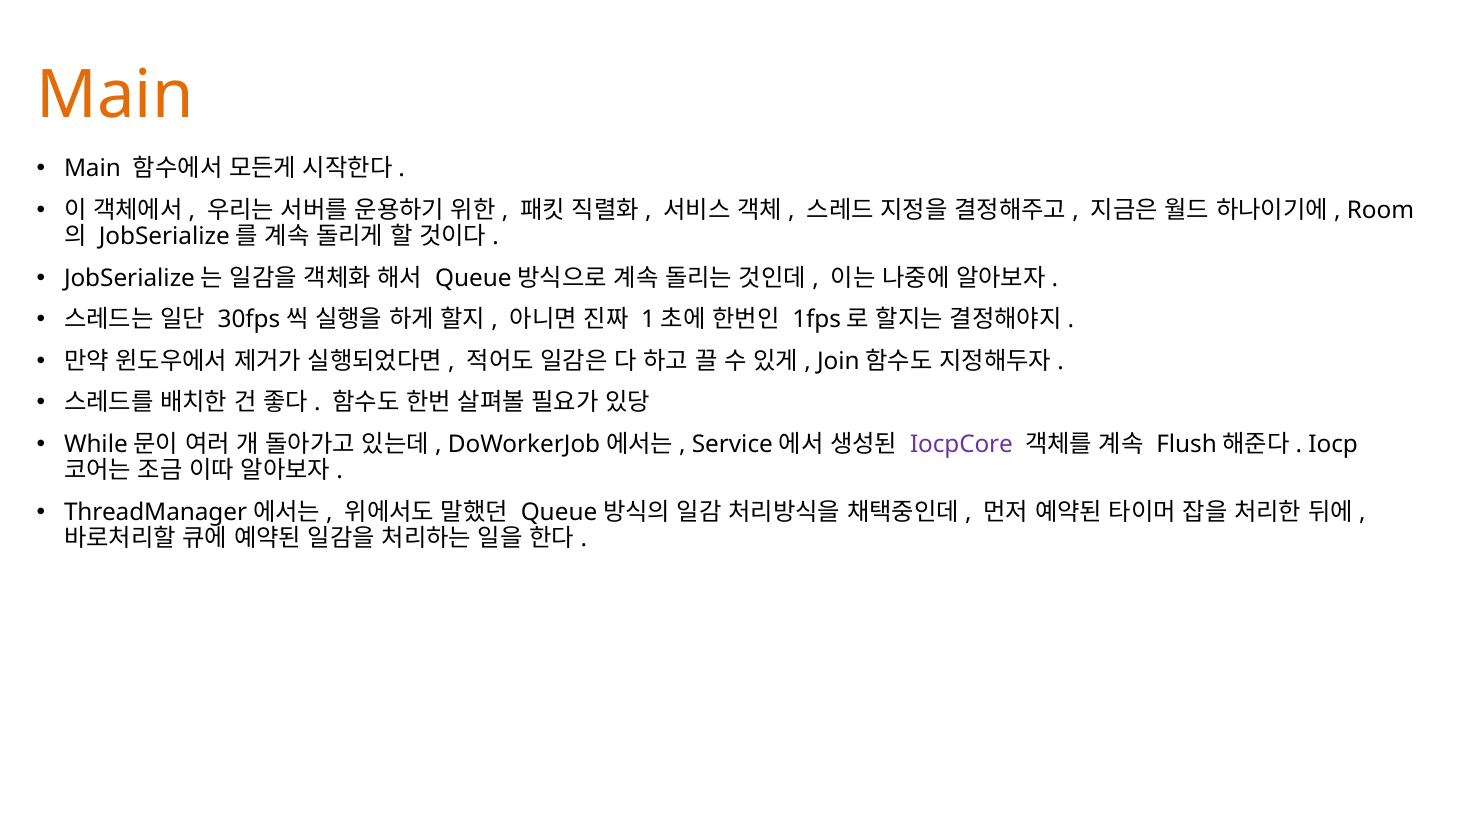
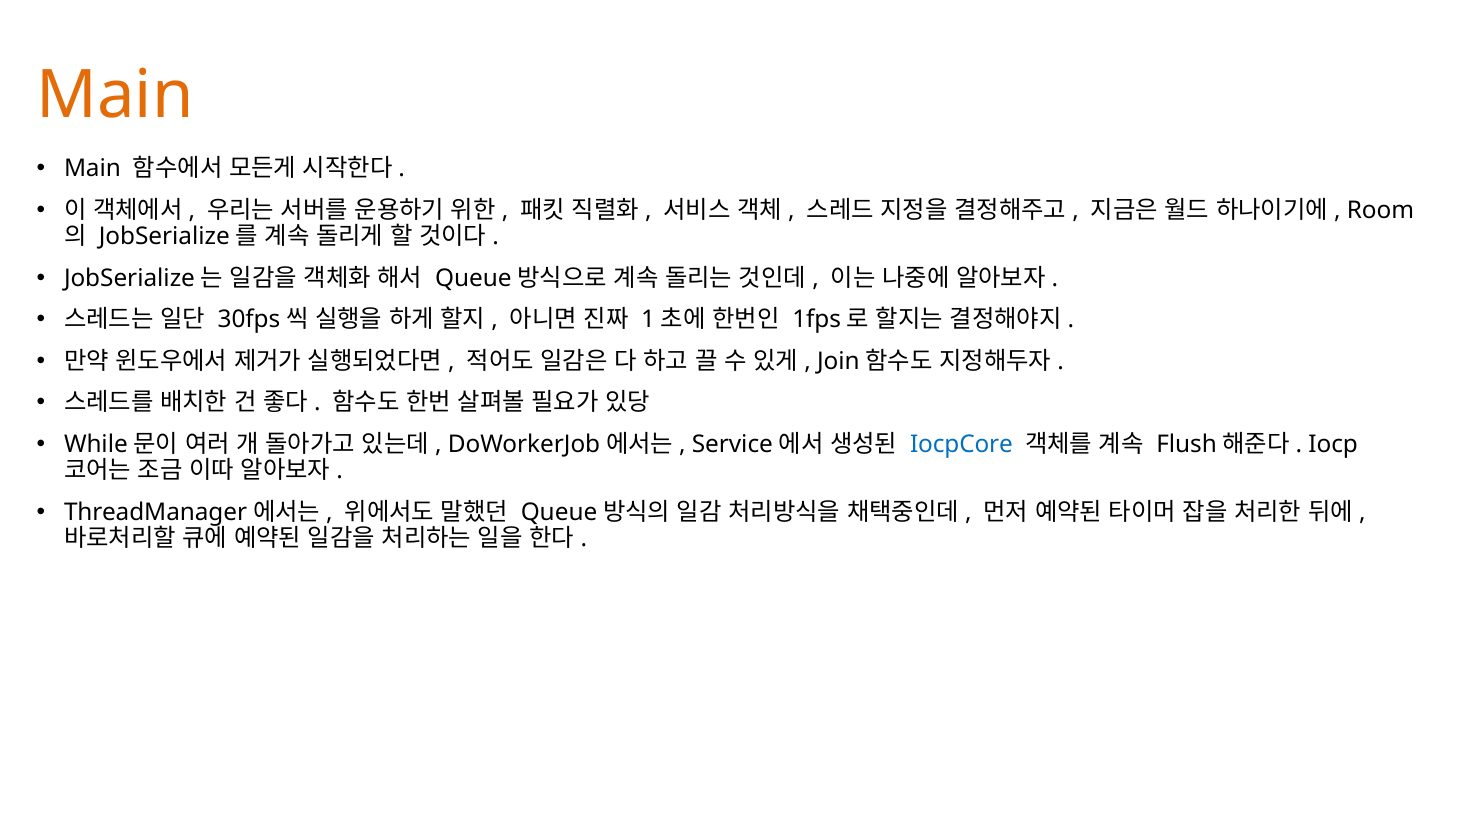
IocpCore colour: purple -> blue (961, 444)
